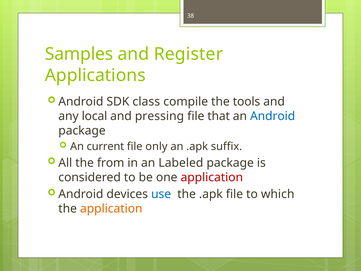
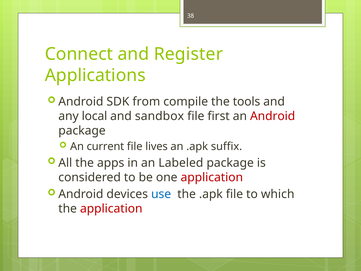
Samples: Samples -> Connect (79, 54)
class: class -> from (146, 102)
pressing: pressing -> sandbox (159, 116)
that: that -> first (219, 116)
Android colour: blue -> red (273, 116)
only: only -> lives (157, 146)
from: from -> apps (111, 163)
application colour: orange -> red (111, 208)
